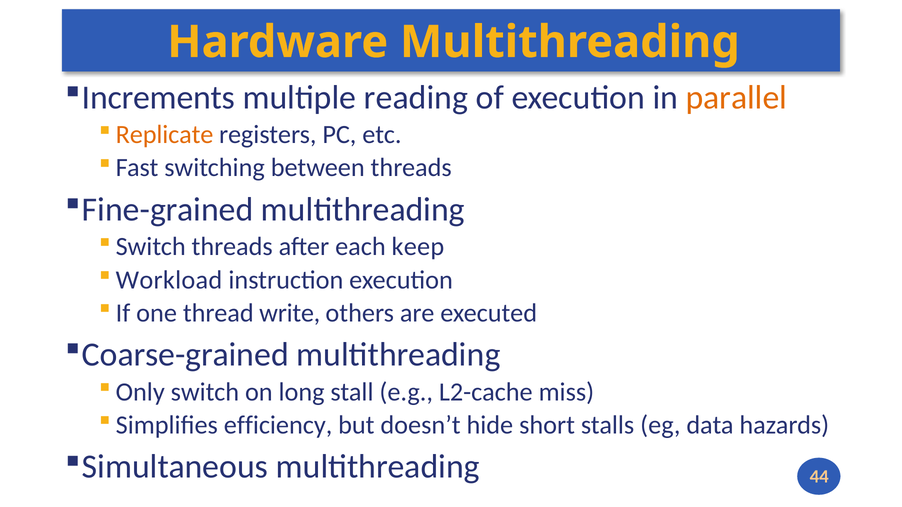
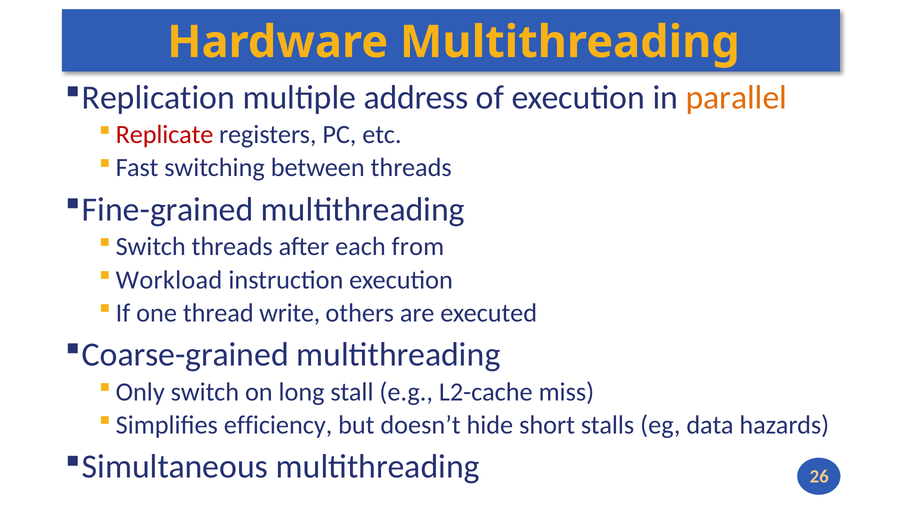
Increments: Increments -> Replication (158, 98)
reading: reading -> address (416, 98)
Replicate colour: orange -> red (165, 135)
keep: keep -> from (418, 247)
44: 44 -> 26 (819, 477)
